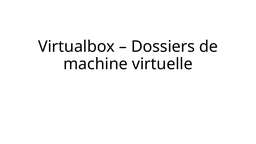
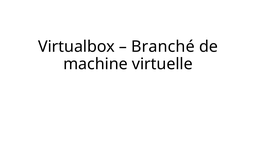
Dossiers: Dossiers -> Branché (163, 47)
